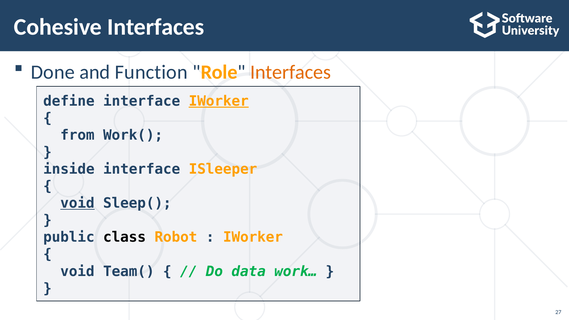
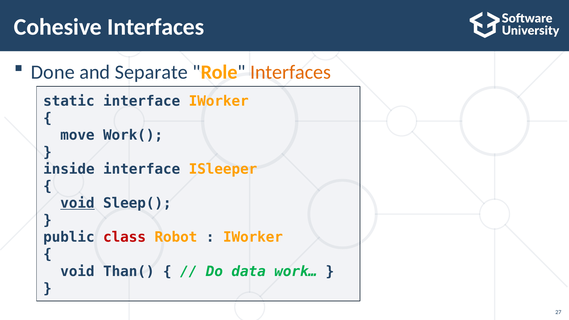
Function: Function -> Separate (151, 72)
define: define -> static (69, 101)
IWorker underline: present -> none (219, 101)
from: from -> move (77, 135)
class colour: black -> red (125, 237)
Team(: Team( -> Than( (129, 271)
